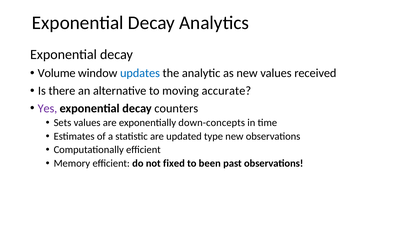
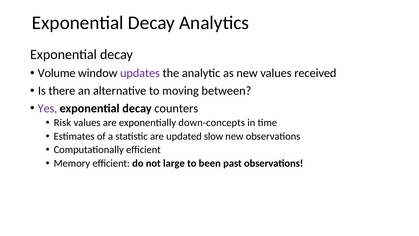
updates colour: blue -> purple (140, 73)
accurate: accurate -> between (226, 91)
Sets: Sets -> Risk (62, 123)
type: type -> slow (214, 136)
fixed: fixed -> large (174, 163)
